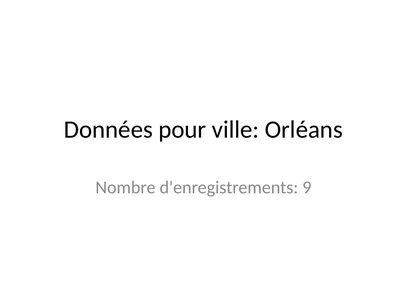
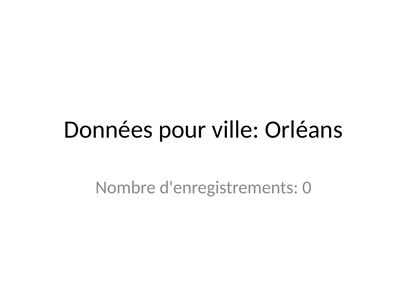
9: 9 -> 0 (307, 187)
